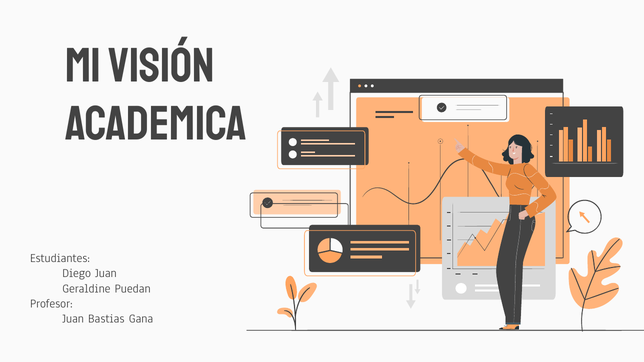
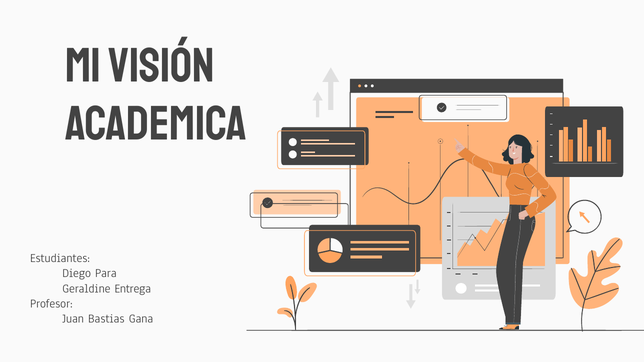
Diego Juan: Juan -> Para (106, 274)
Puedan: Puedan -> Entrega (133, 289)
